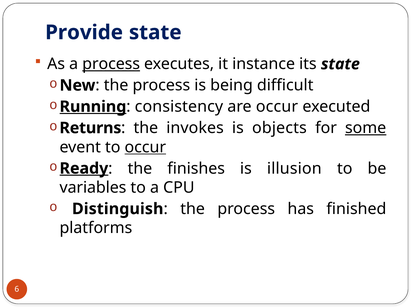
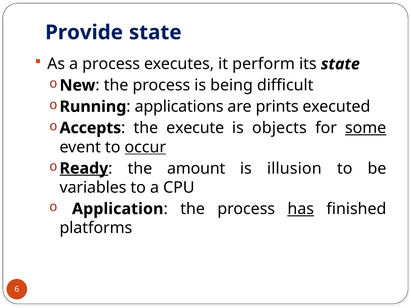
process underline: present -> none (111, 64)
instance: instance -> perform (264, 64)
Running underline: present -> none (93, 107)
consistency: consistency -> applications (179, 107)
are occur: occur -> prints (277, 107)
Returns: Returns -> Accepts (90, 128)
invokes: invokes -> execute (195, 128)
finishes: finishes -> amount (196, 169)
Distinguish: Distinguish -> Application (118, 209)
has underline: none -> present (301, 209)
